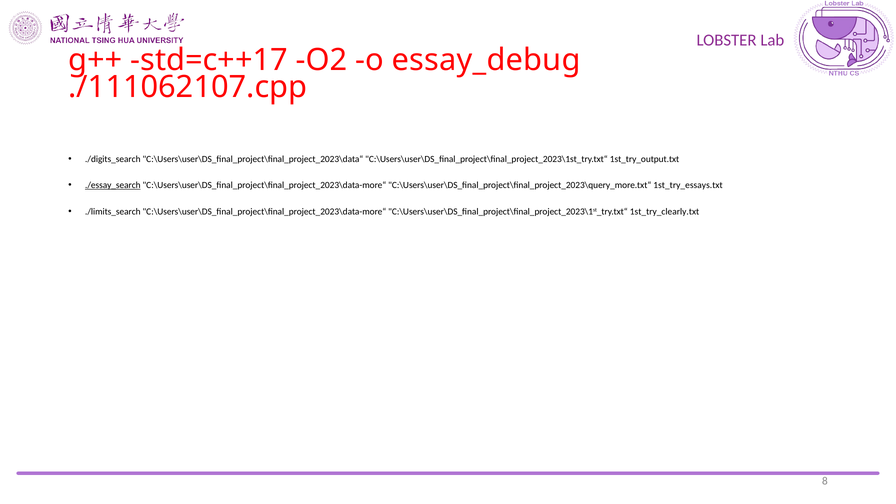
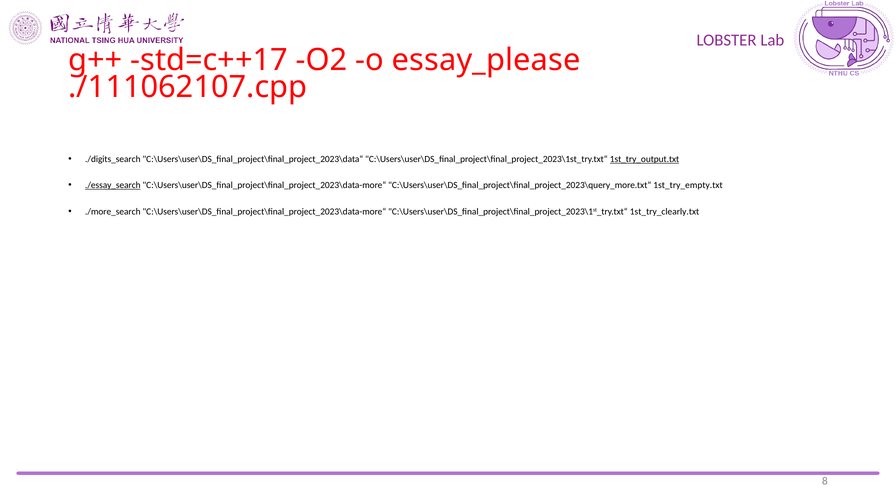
essay_debug: essay_debug -> essay_please (486, 60)
1st_try_output.txt underline: none -> present (645, 159)
1st_try_essays.txt: 1st_try_essays.txt -> 1st_try_empty.txt (688, 185)
./limits_search: ./limits_search -> ./more_search (113, 211)
